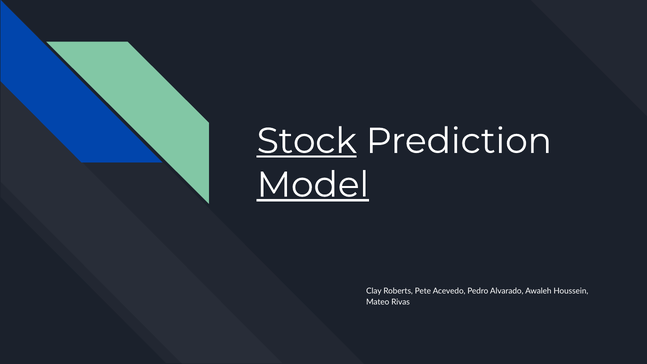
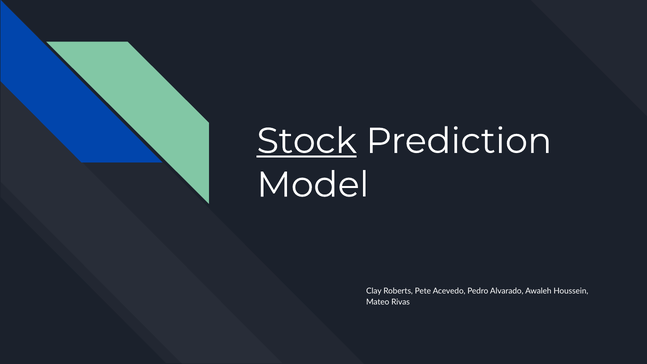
Model underline: present -> none (313, 185)
